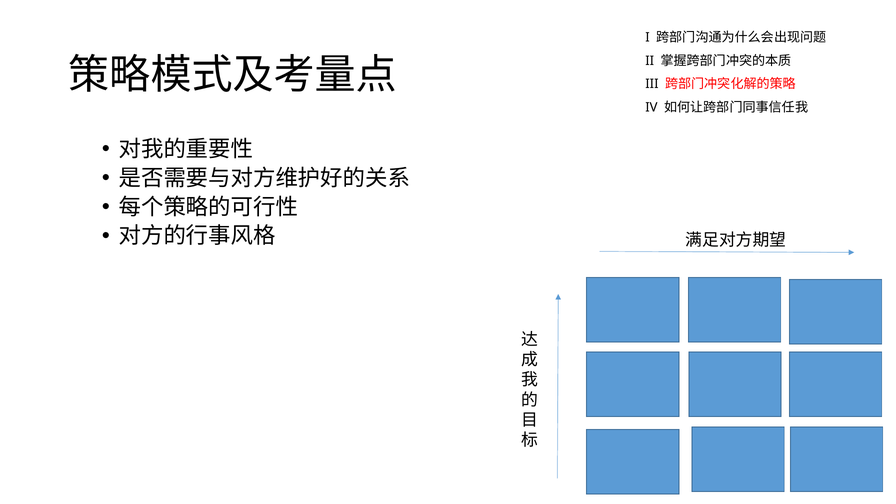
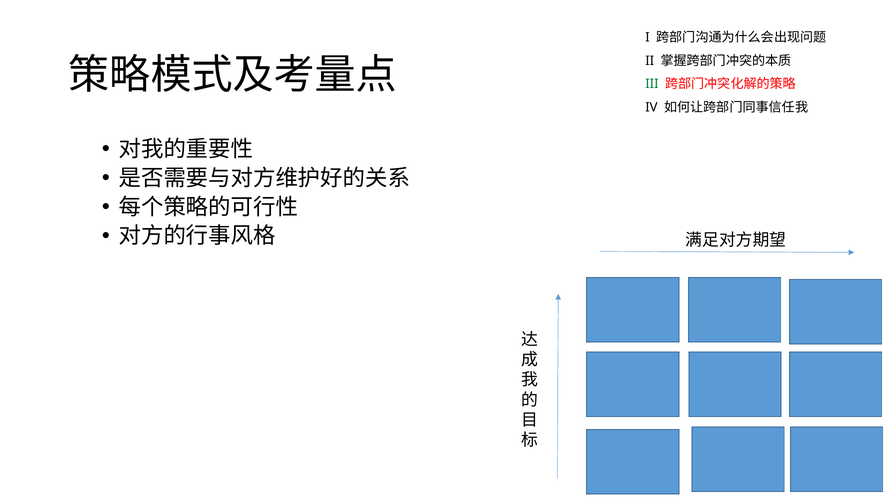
III colour: black -> green (652, 84)
